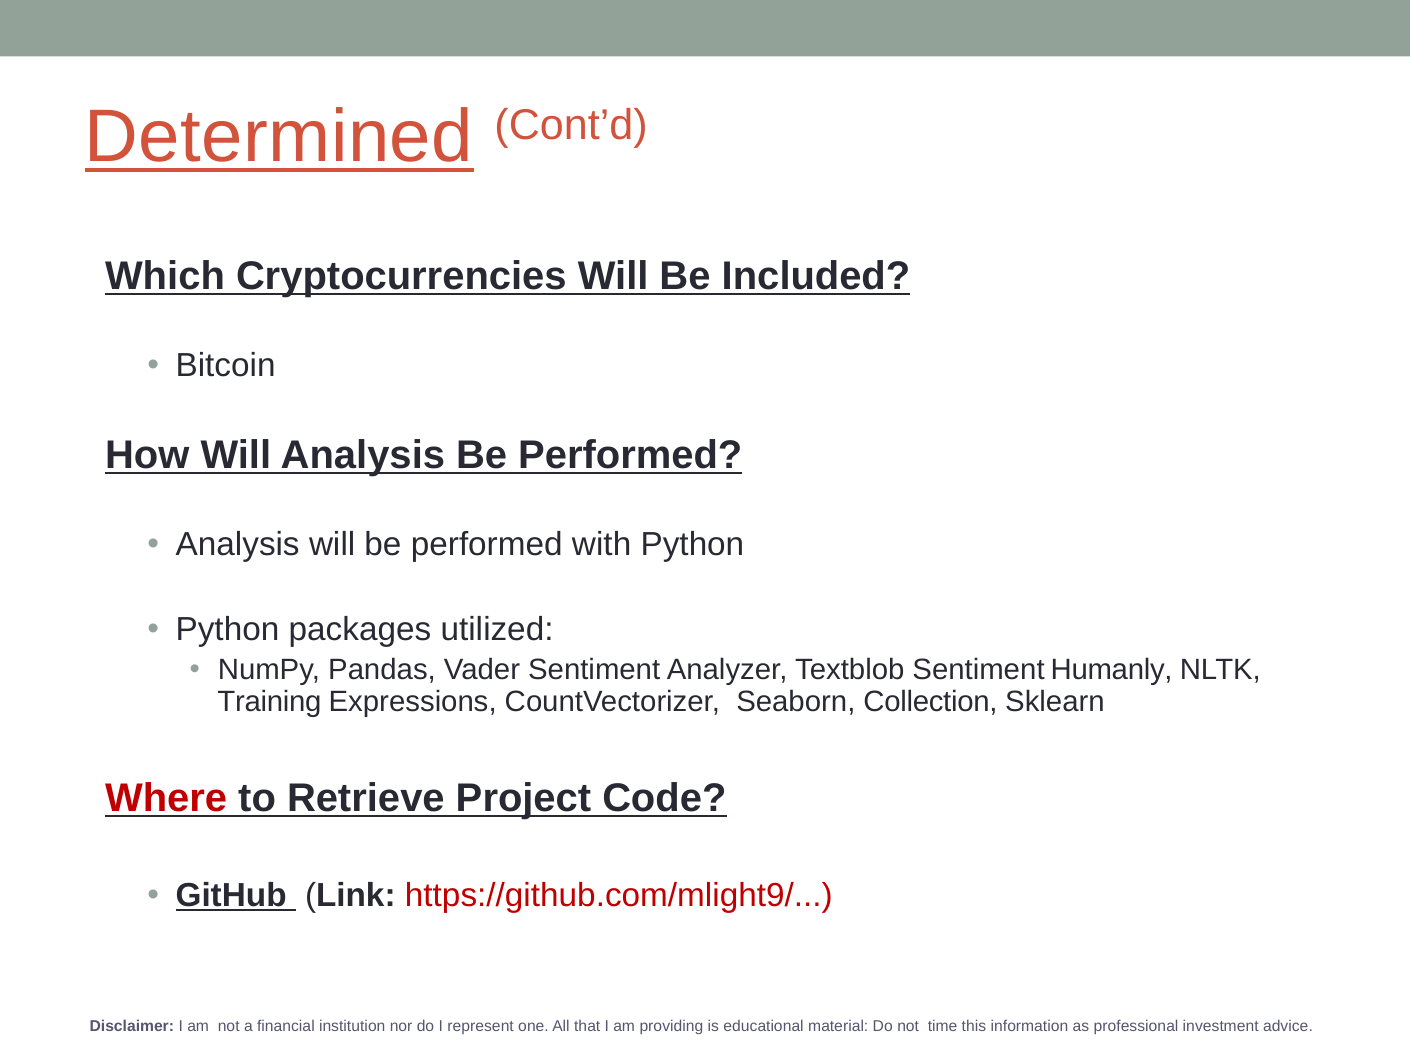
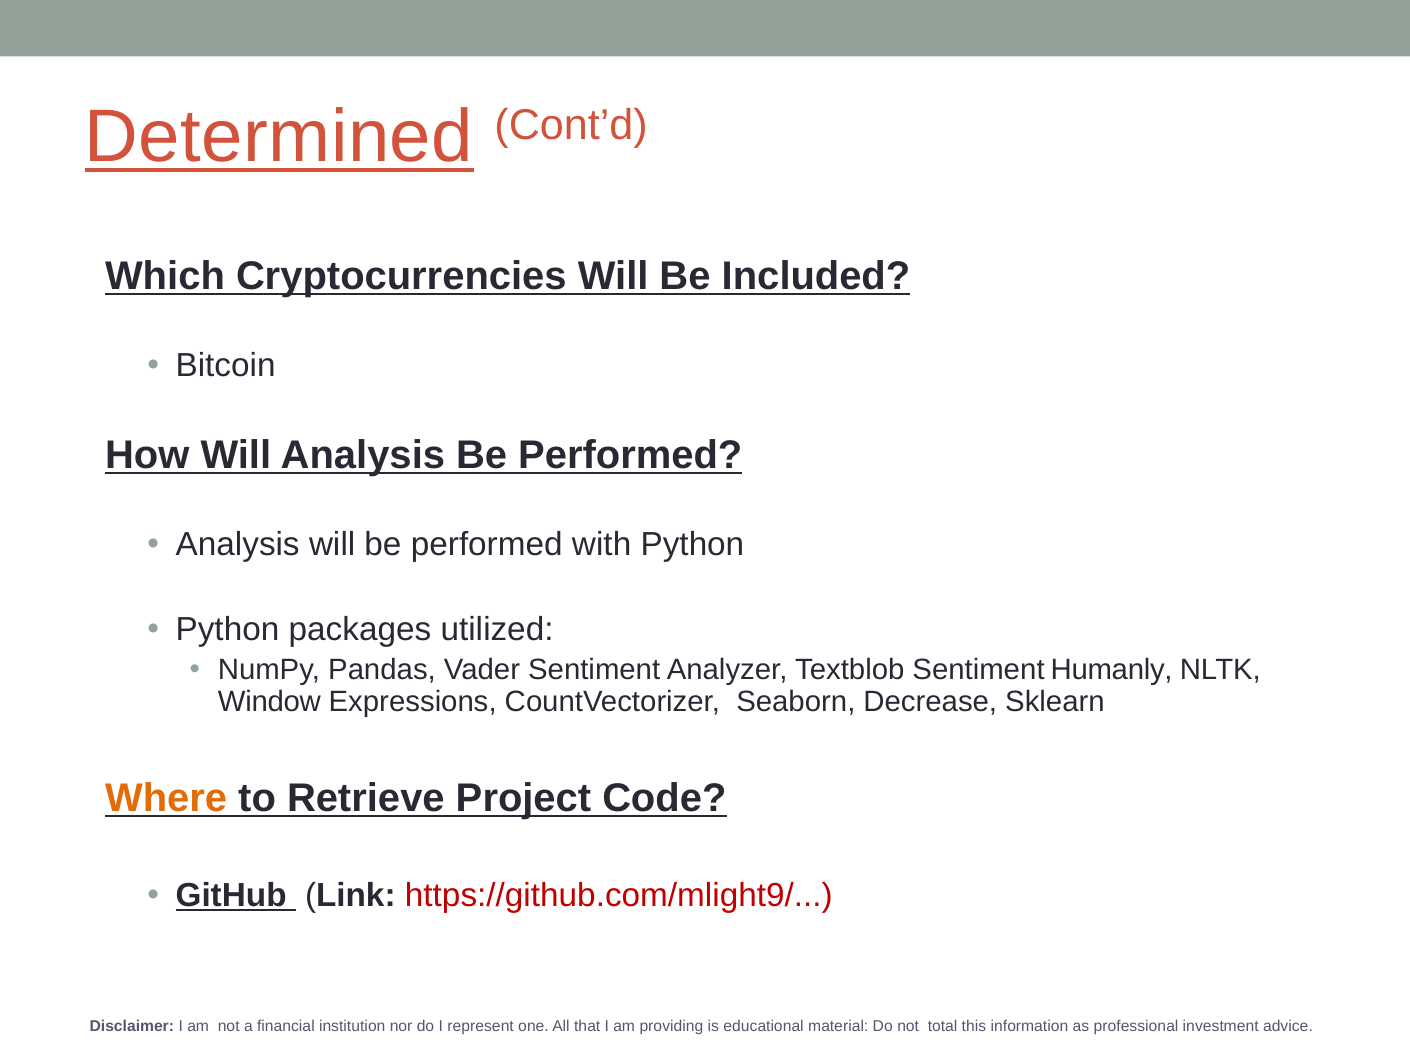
Training: Training -> Window (269, 702)
Collection: Collection -> Decrease (930, 702)
Where colour: red -> orange (166, 799)
time: time -> total (943, 1027)
